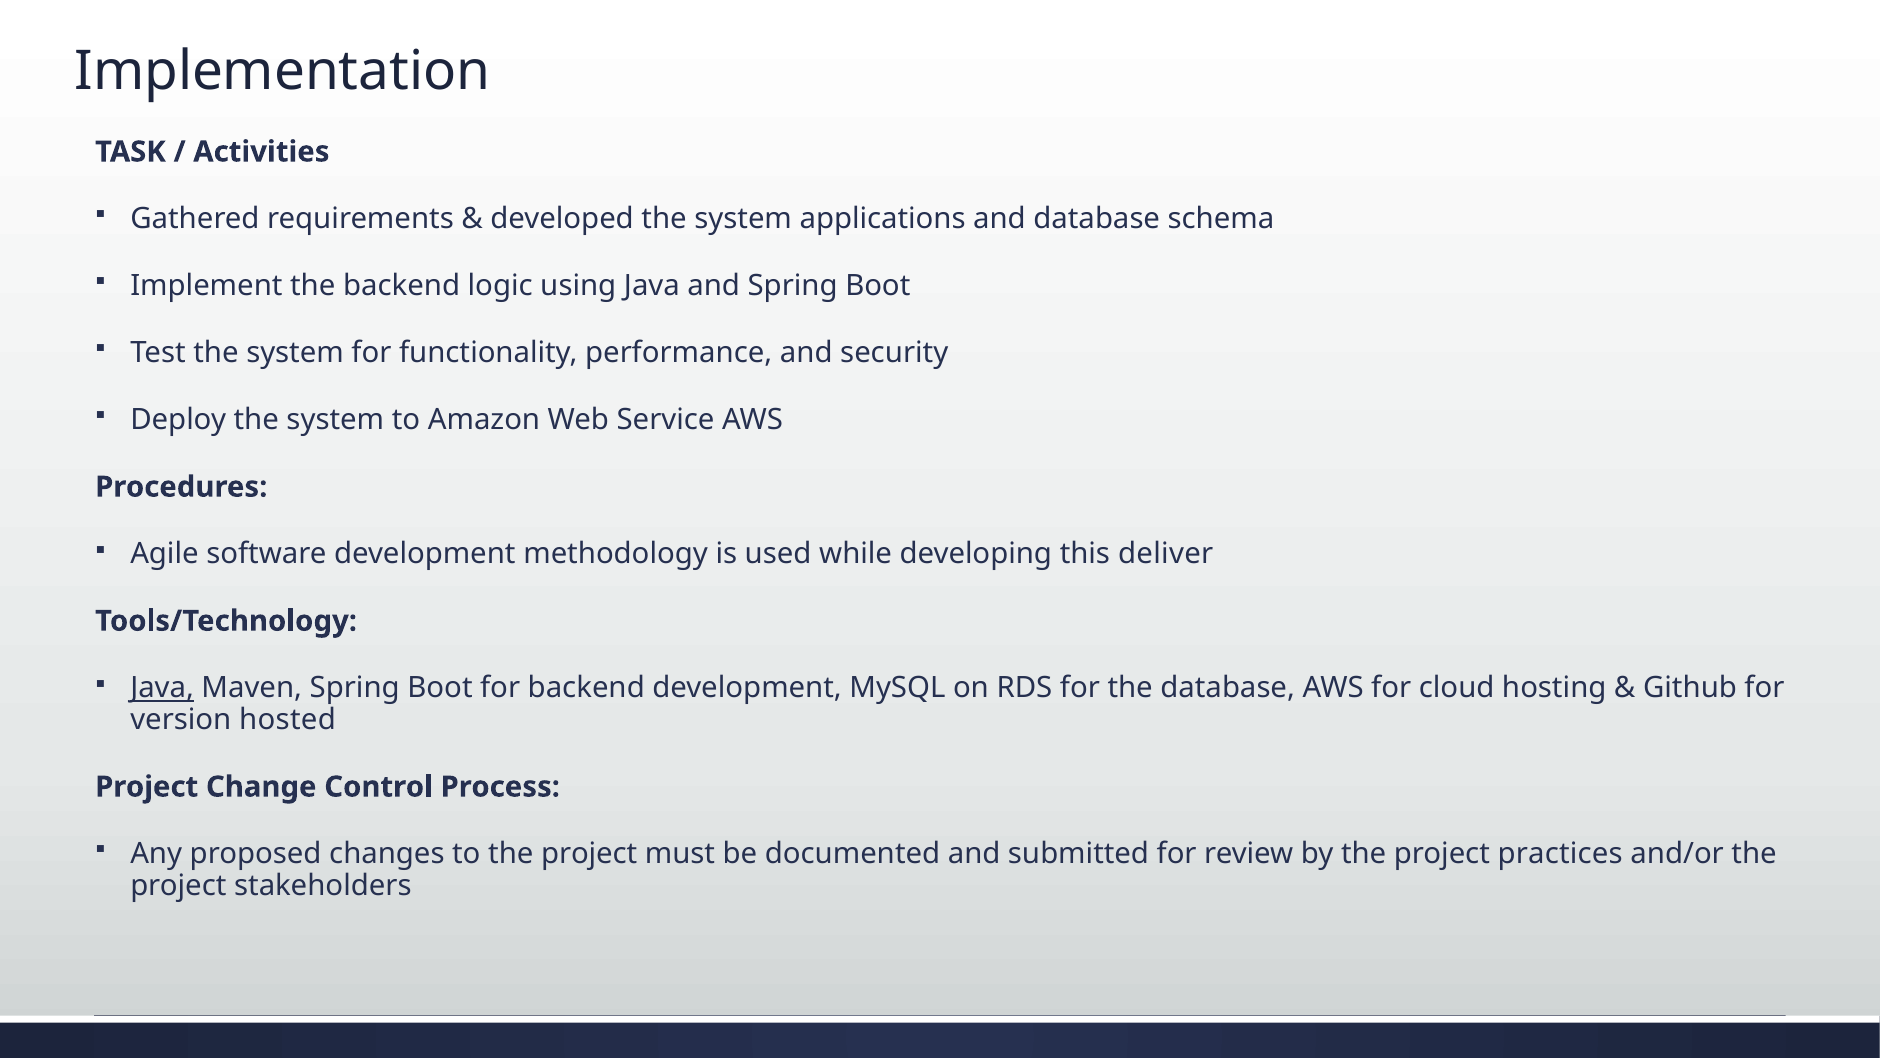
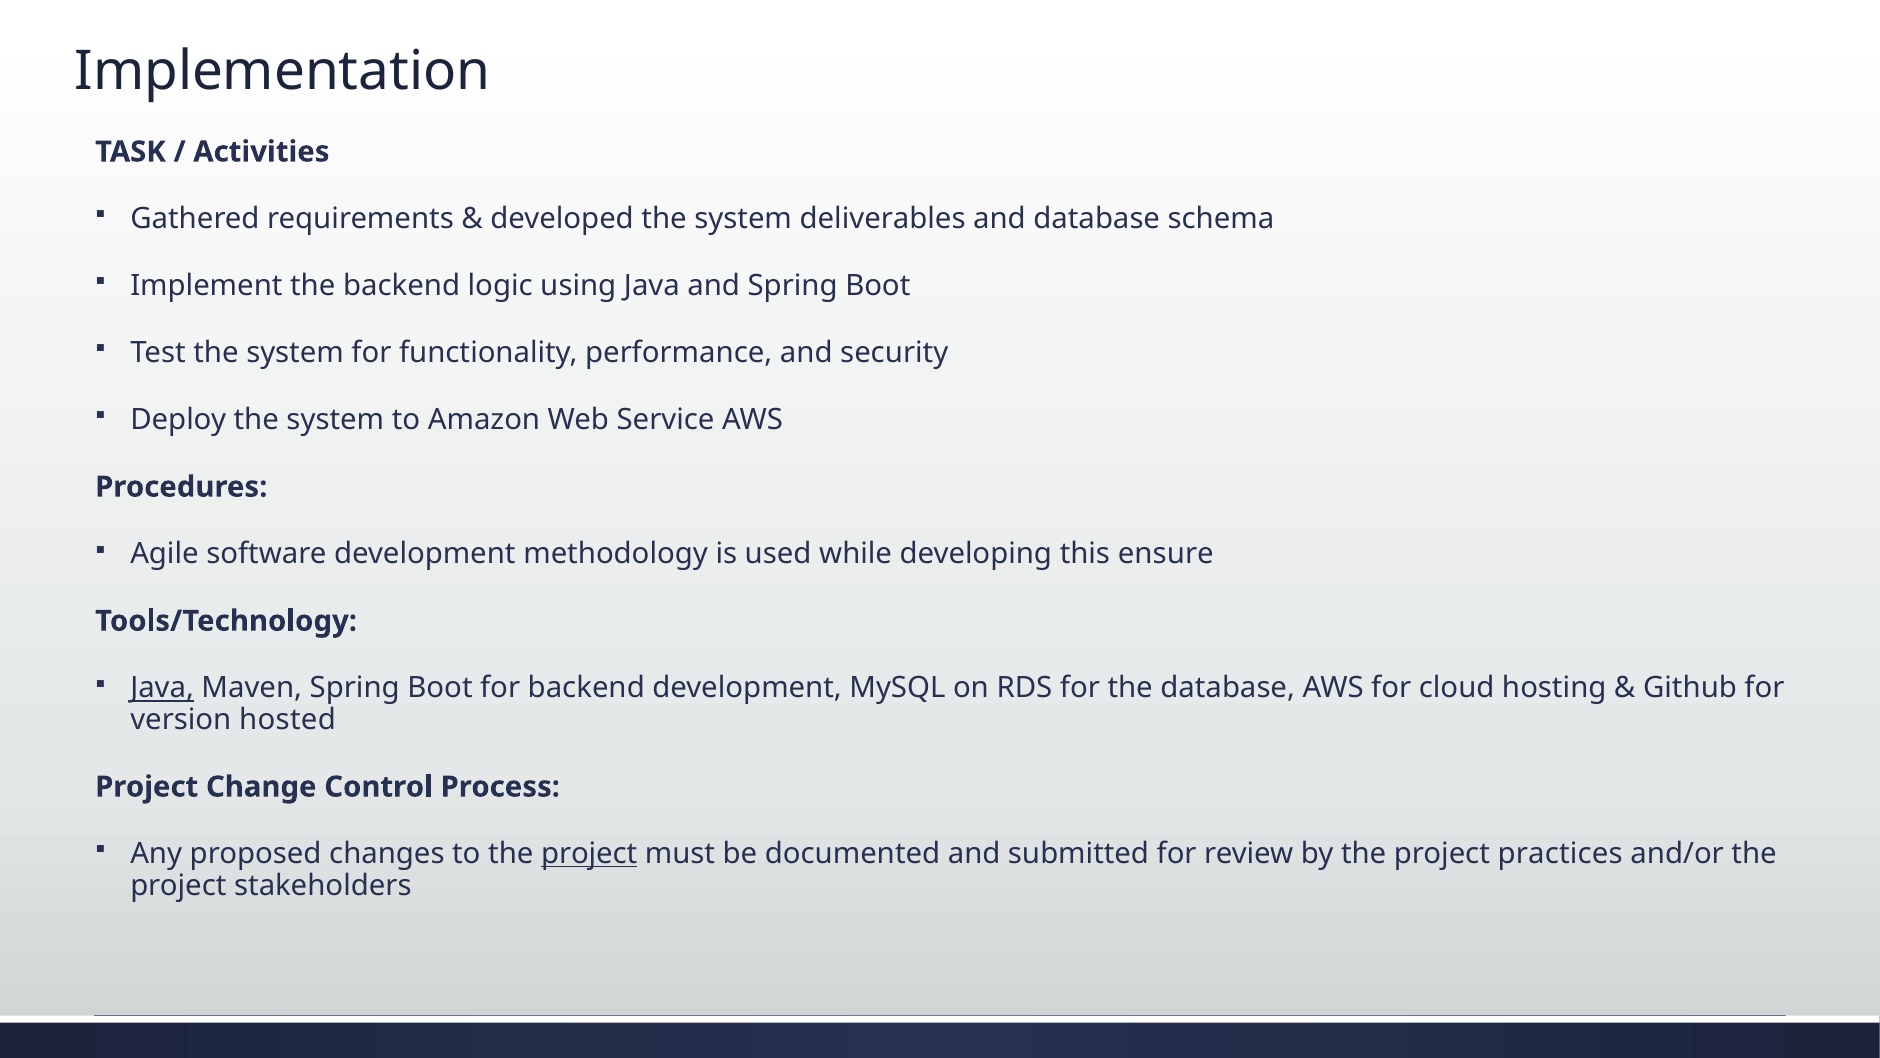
applications: applications -> deliverables (883, 219)
deliver: deliver -> ensure (1166, 554)
project underline: none -> present (589, 854)
